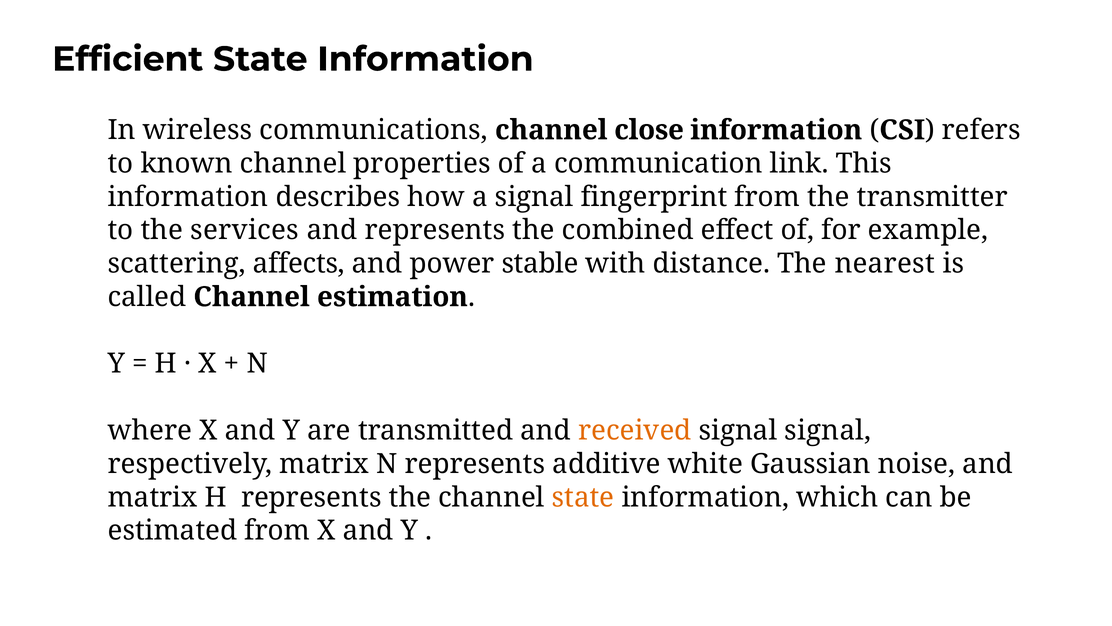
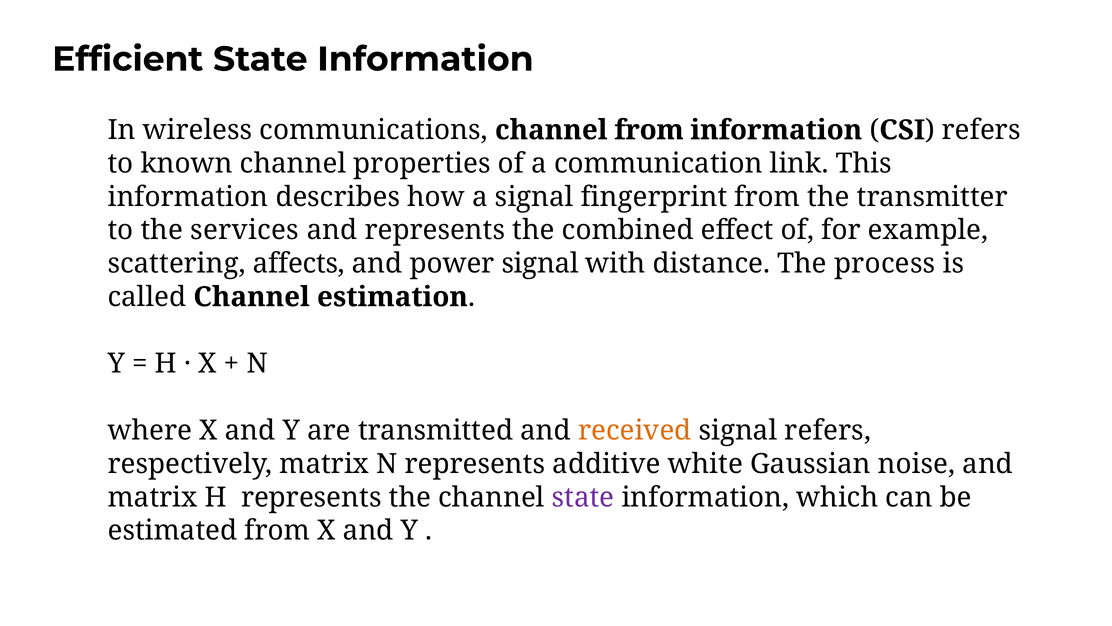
channel close: close -> from (649, 130)
power stable: stable -> signal (540, 263)
nearest: nearest -> process (885, 263)
signal signal: signal -> refers (828, 430)
state colour: orange -> purple (583, 497)
